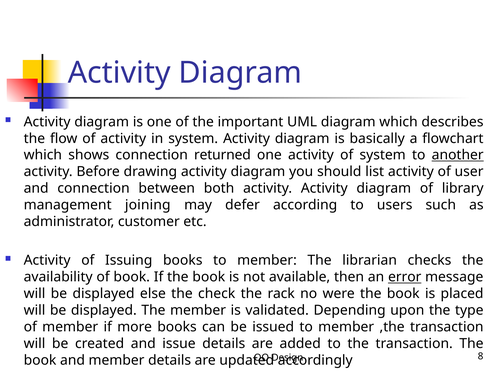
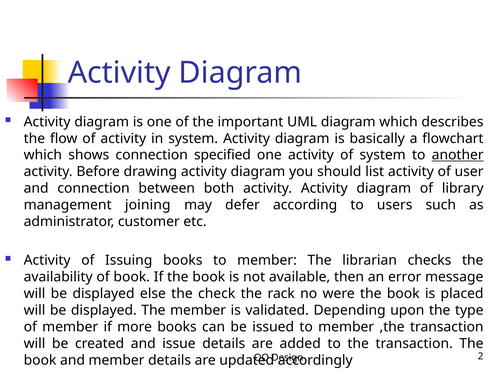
returned: returned -> specified (222, 155)
error underline: present -> none (405, 277)
8: 8 -> 2 (481, 356)
